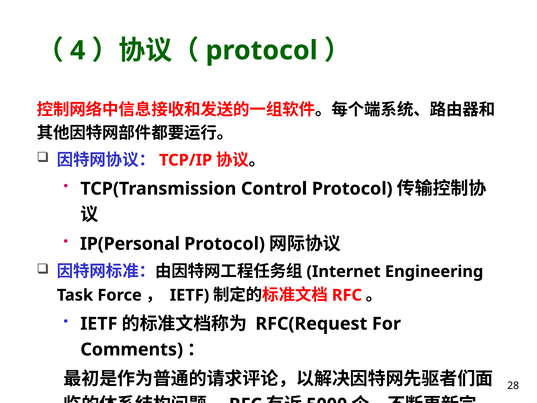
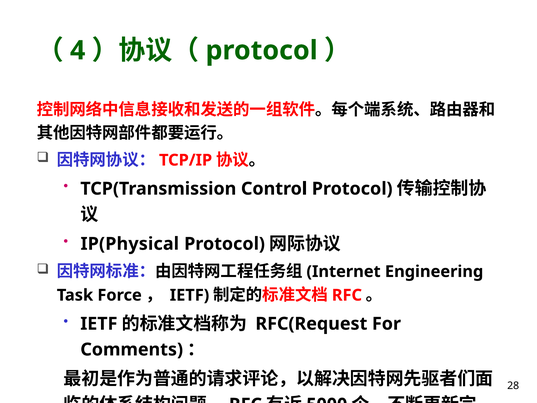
IP(Personal: IP(Personal -> IP(Physical (130, 244)
